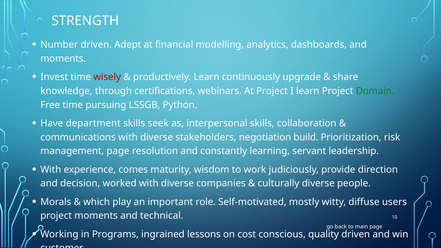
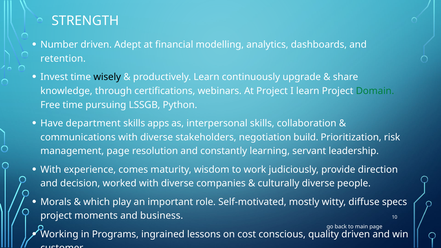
moments: moments -> retention (63, 59)
wisely colour: red -> black (107, 77)
seek: seek -> apps (158, 123)
users: users -> specs (395, 202)
technical: technical -> business (162, 216)
